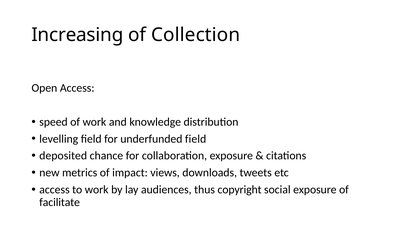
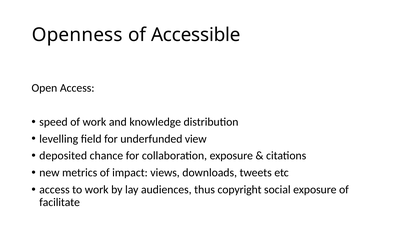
Increasing: Increasing -> Openness (77, 35)
Collection: Collection -> Accessible (196, 35)
underfunded field: field -> view (196, 139)
